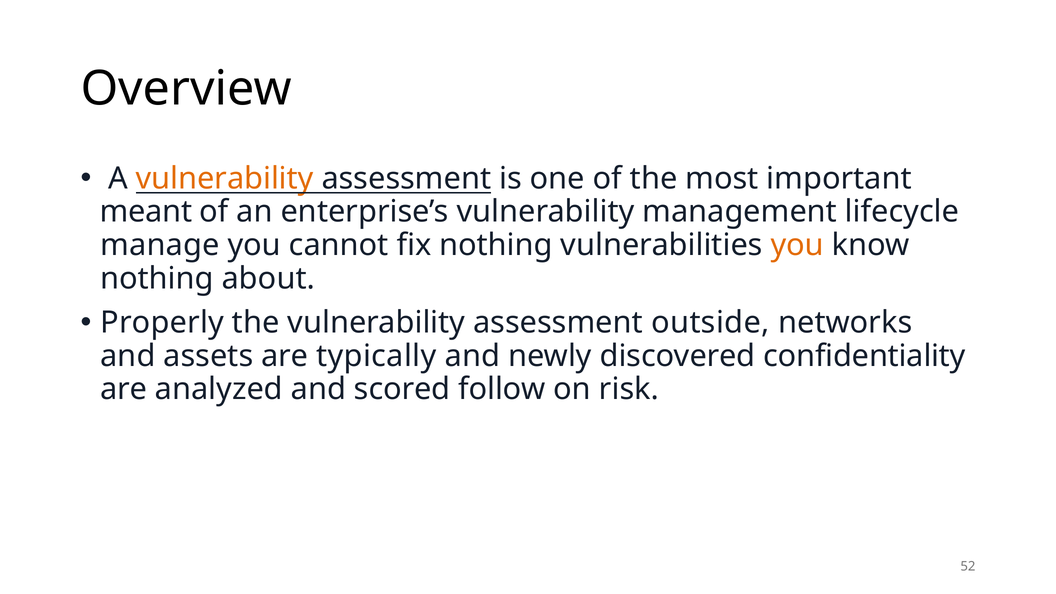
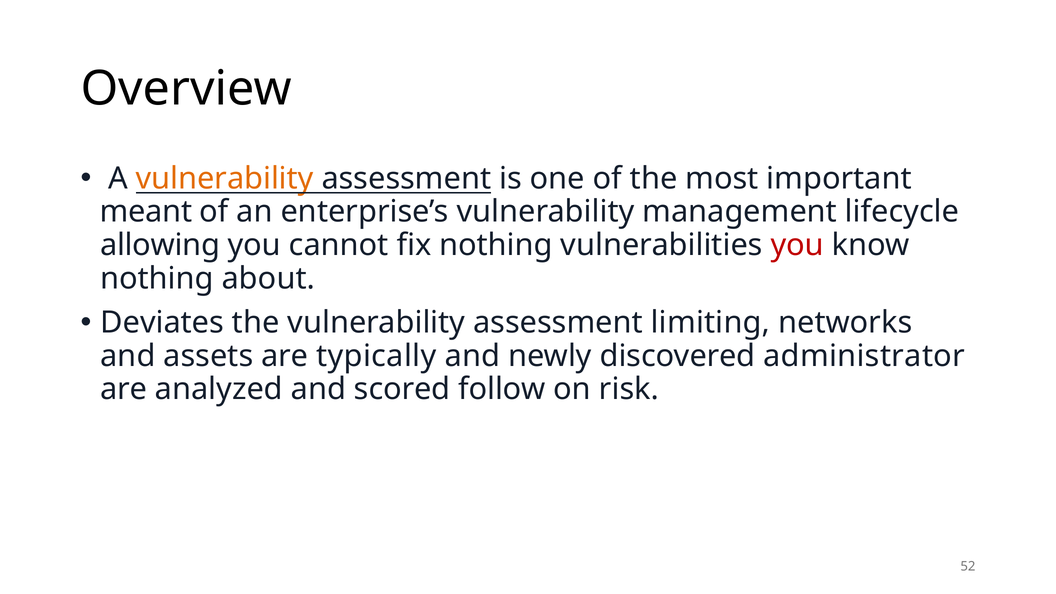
manage: manage -> allowing (160, 245)
you colour: orange -> red (797, 245)
Properly: Properly -> Deviates (162, 323)
outside: outside -> limiting (710, 323)
confidentiality: confidentiality -> administrator (864, 356)
